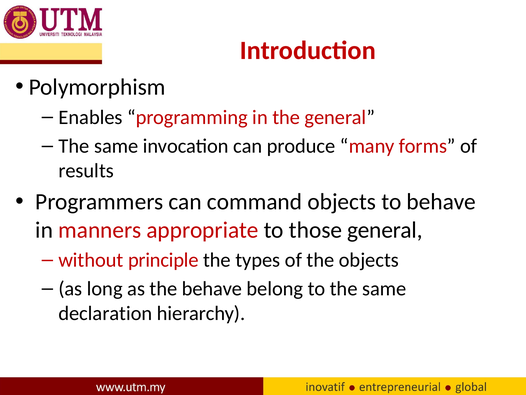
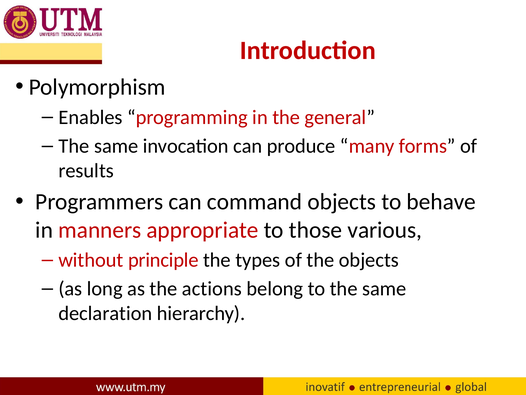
those general: general -> various (385, 230)
the behave: behave -> actions (212, 289)
